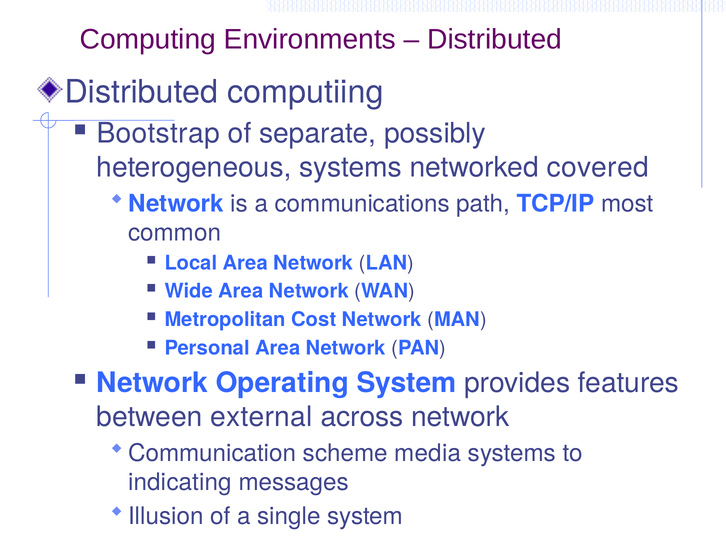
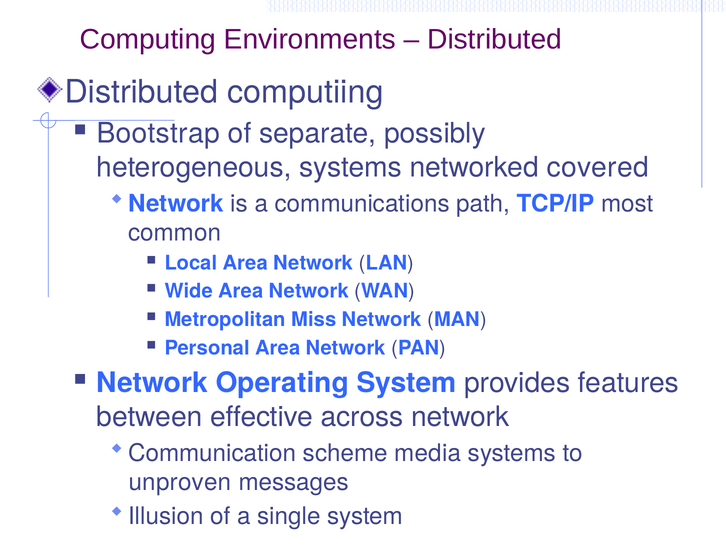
Cost: Cost -> Miss (314, 319)
external: external -> effective (262, 417)
indicating: indicating -> unproven (180, 482)
